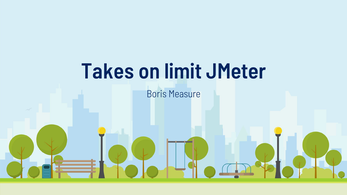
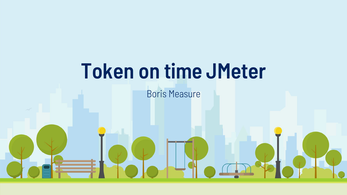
Takes: Takes -> Token (108, 72)
limit: limit -> time (183, 72)
